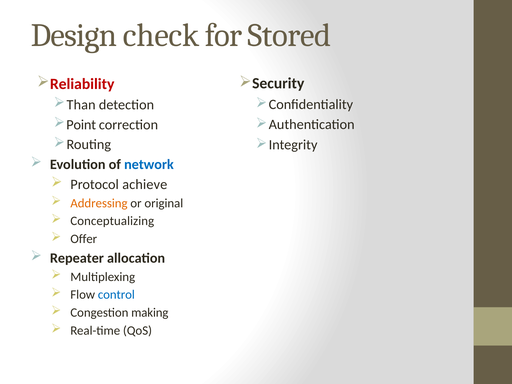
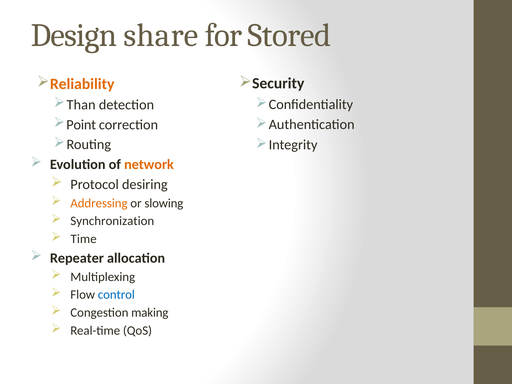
check: check -> share (161, 35)
Reliability colour: red -> orange (82, 84)
network colour: blue -> orange (149, 165)
achieve: achieve -> desiring (145, 184)
original: original -> slowing (164, 203)
Conceptualizing: Conceptualizing -> Synchronization (112, 221)
Offer: Offer -> Time (84, 239)
